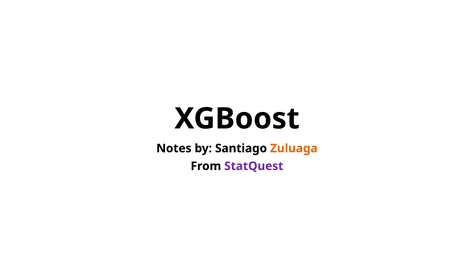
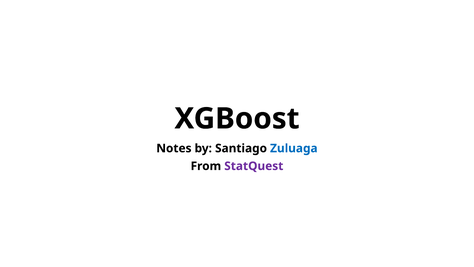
Zuluaga colour: orange -> blue (294, 148)
